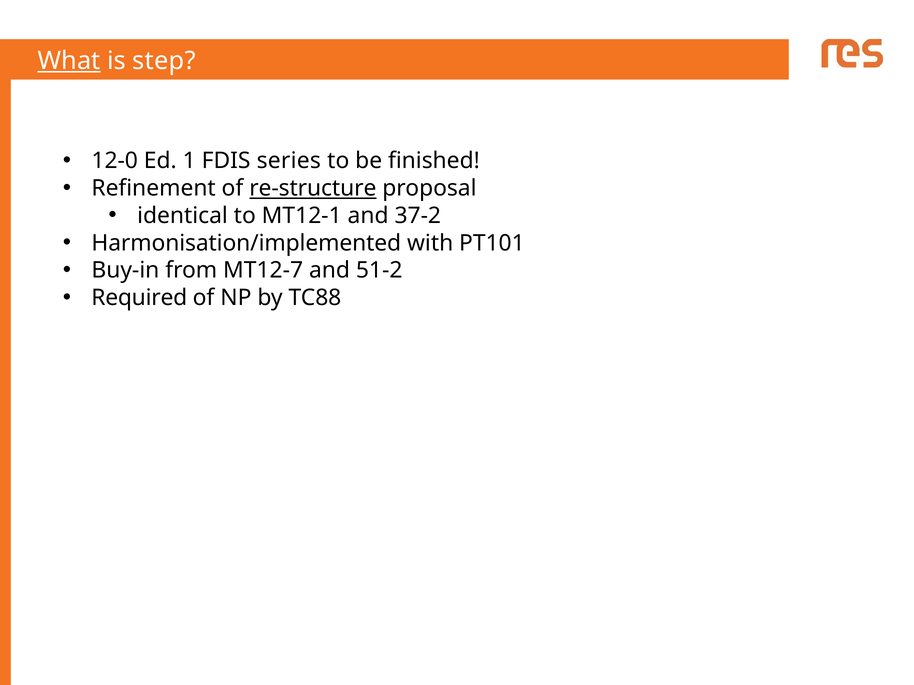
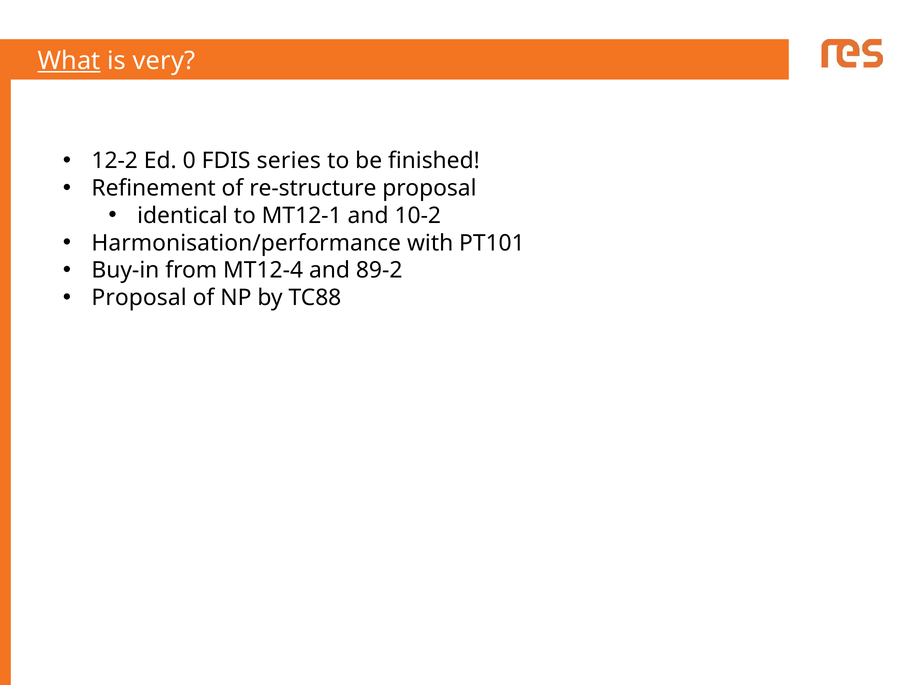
step: step -> very (164, 61)
12-0: 12-0 -> 12-2 (115, 161)
1: 1 -> 0 (189, 161)
re-structure underline: present -> none (313, 188)
37-2: 37-2 -> 10-2 (418, 216)
Harmonisation/implemented: Harmonisation/implemented -> Harmonisation/performance (246, 243)
MT12-7: MT12-7 -> MT12-4 (263, 271)
51-2: 51-2 -> 89-2 (379, 271)
Required: Required -> Proposal (139, 298)
